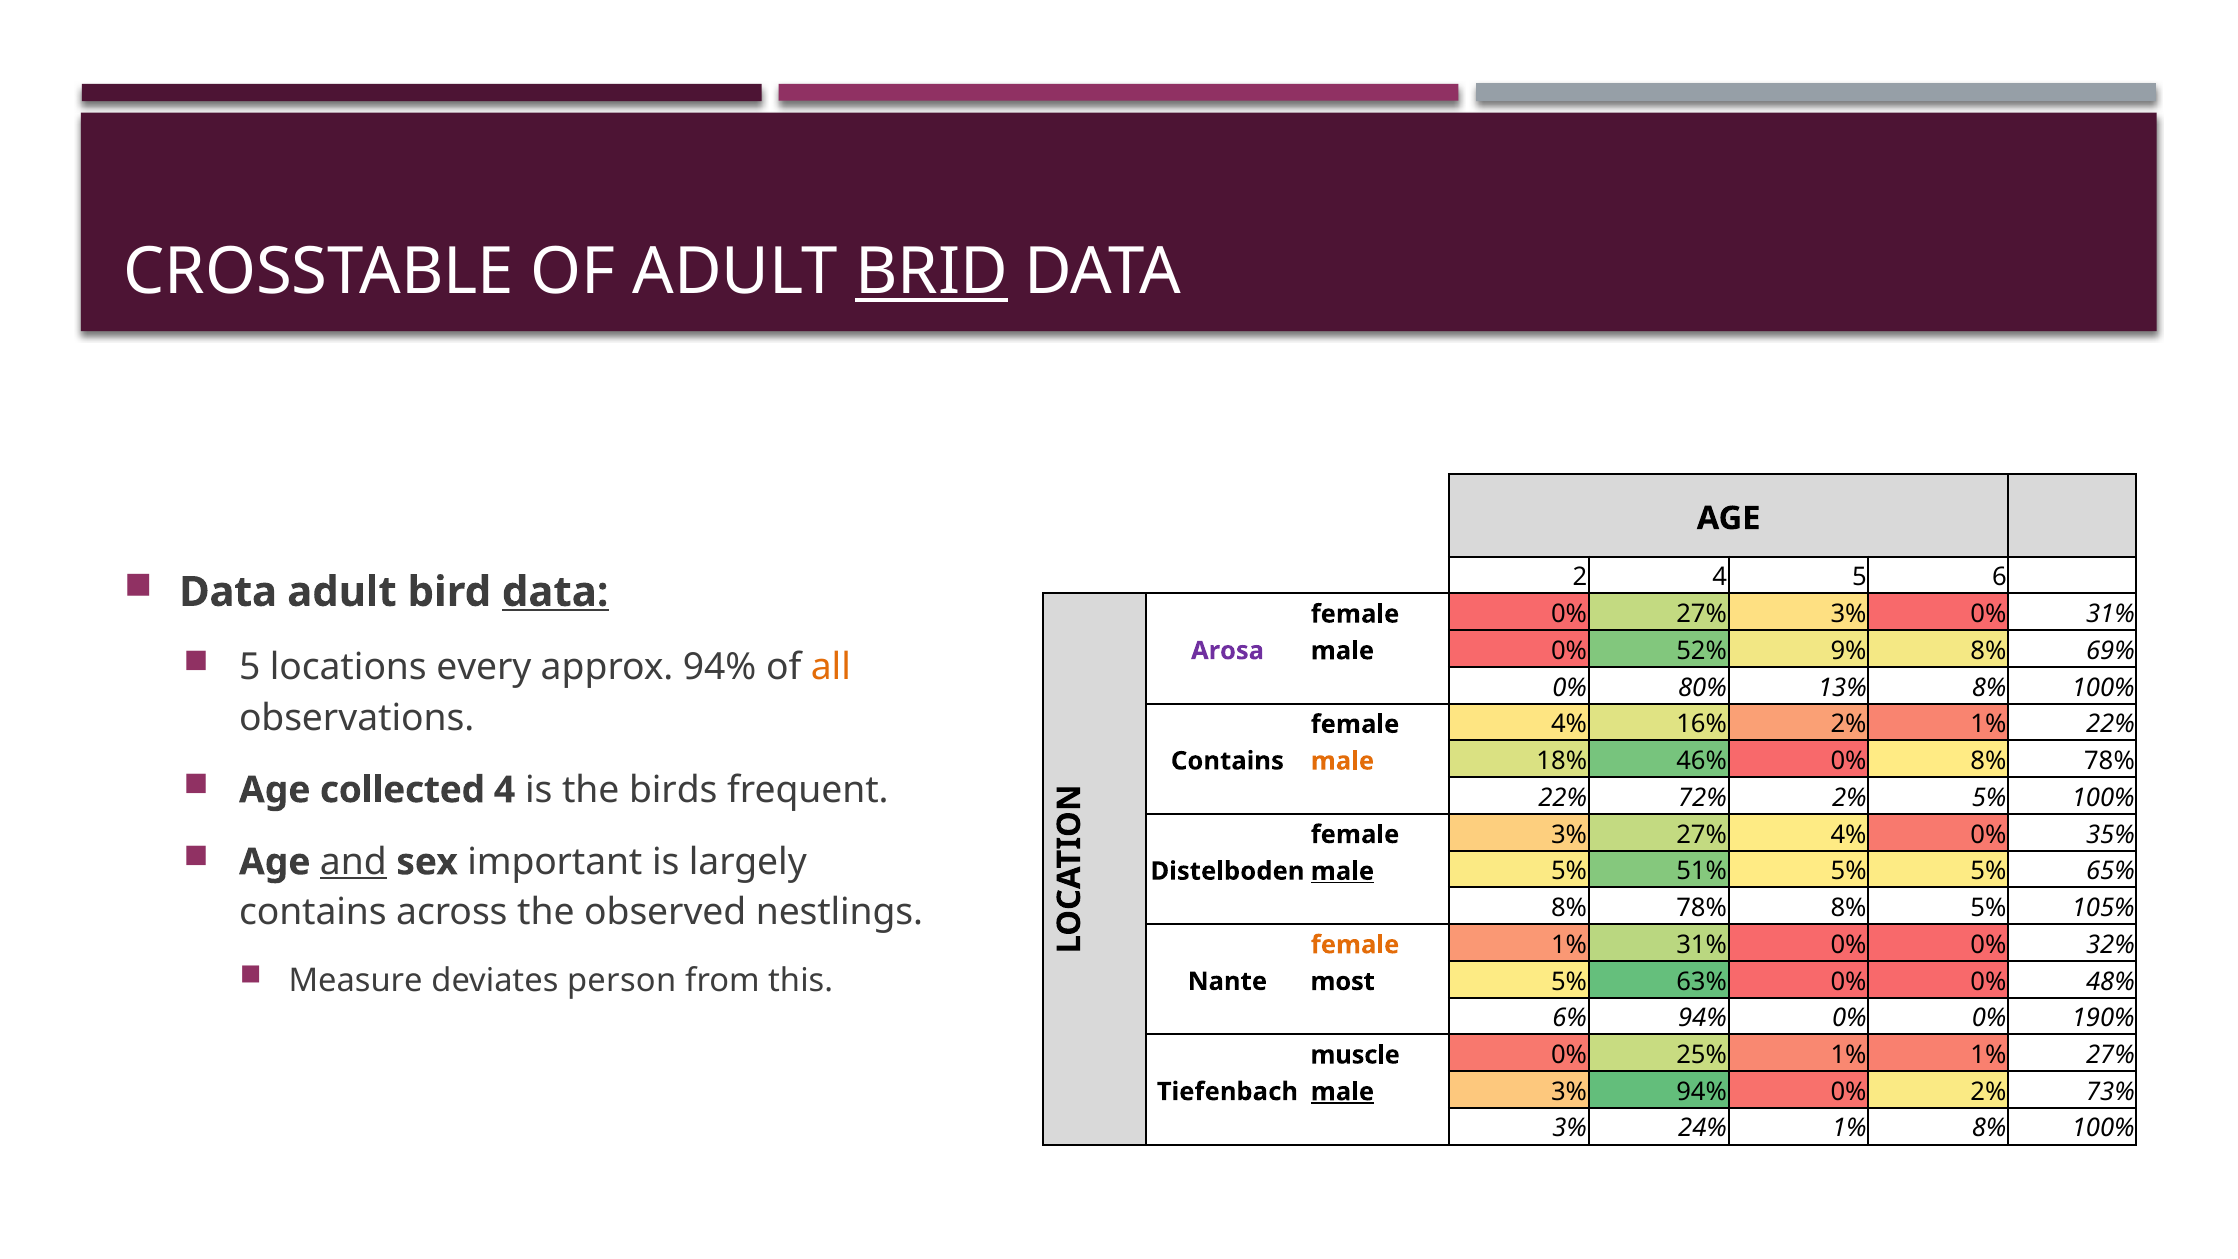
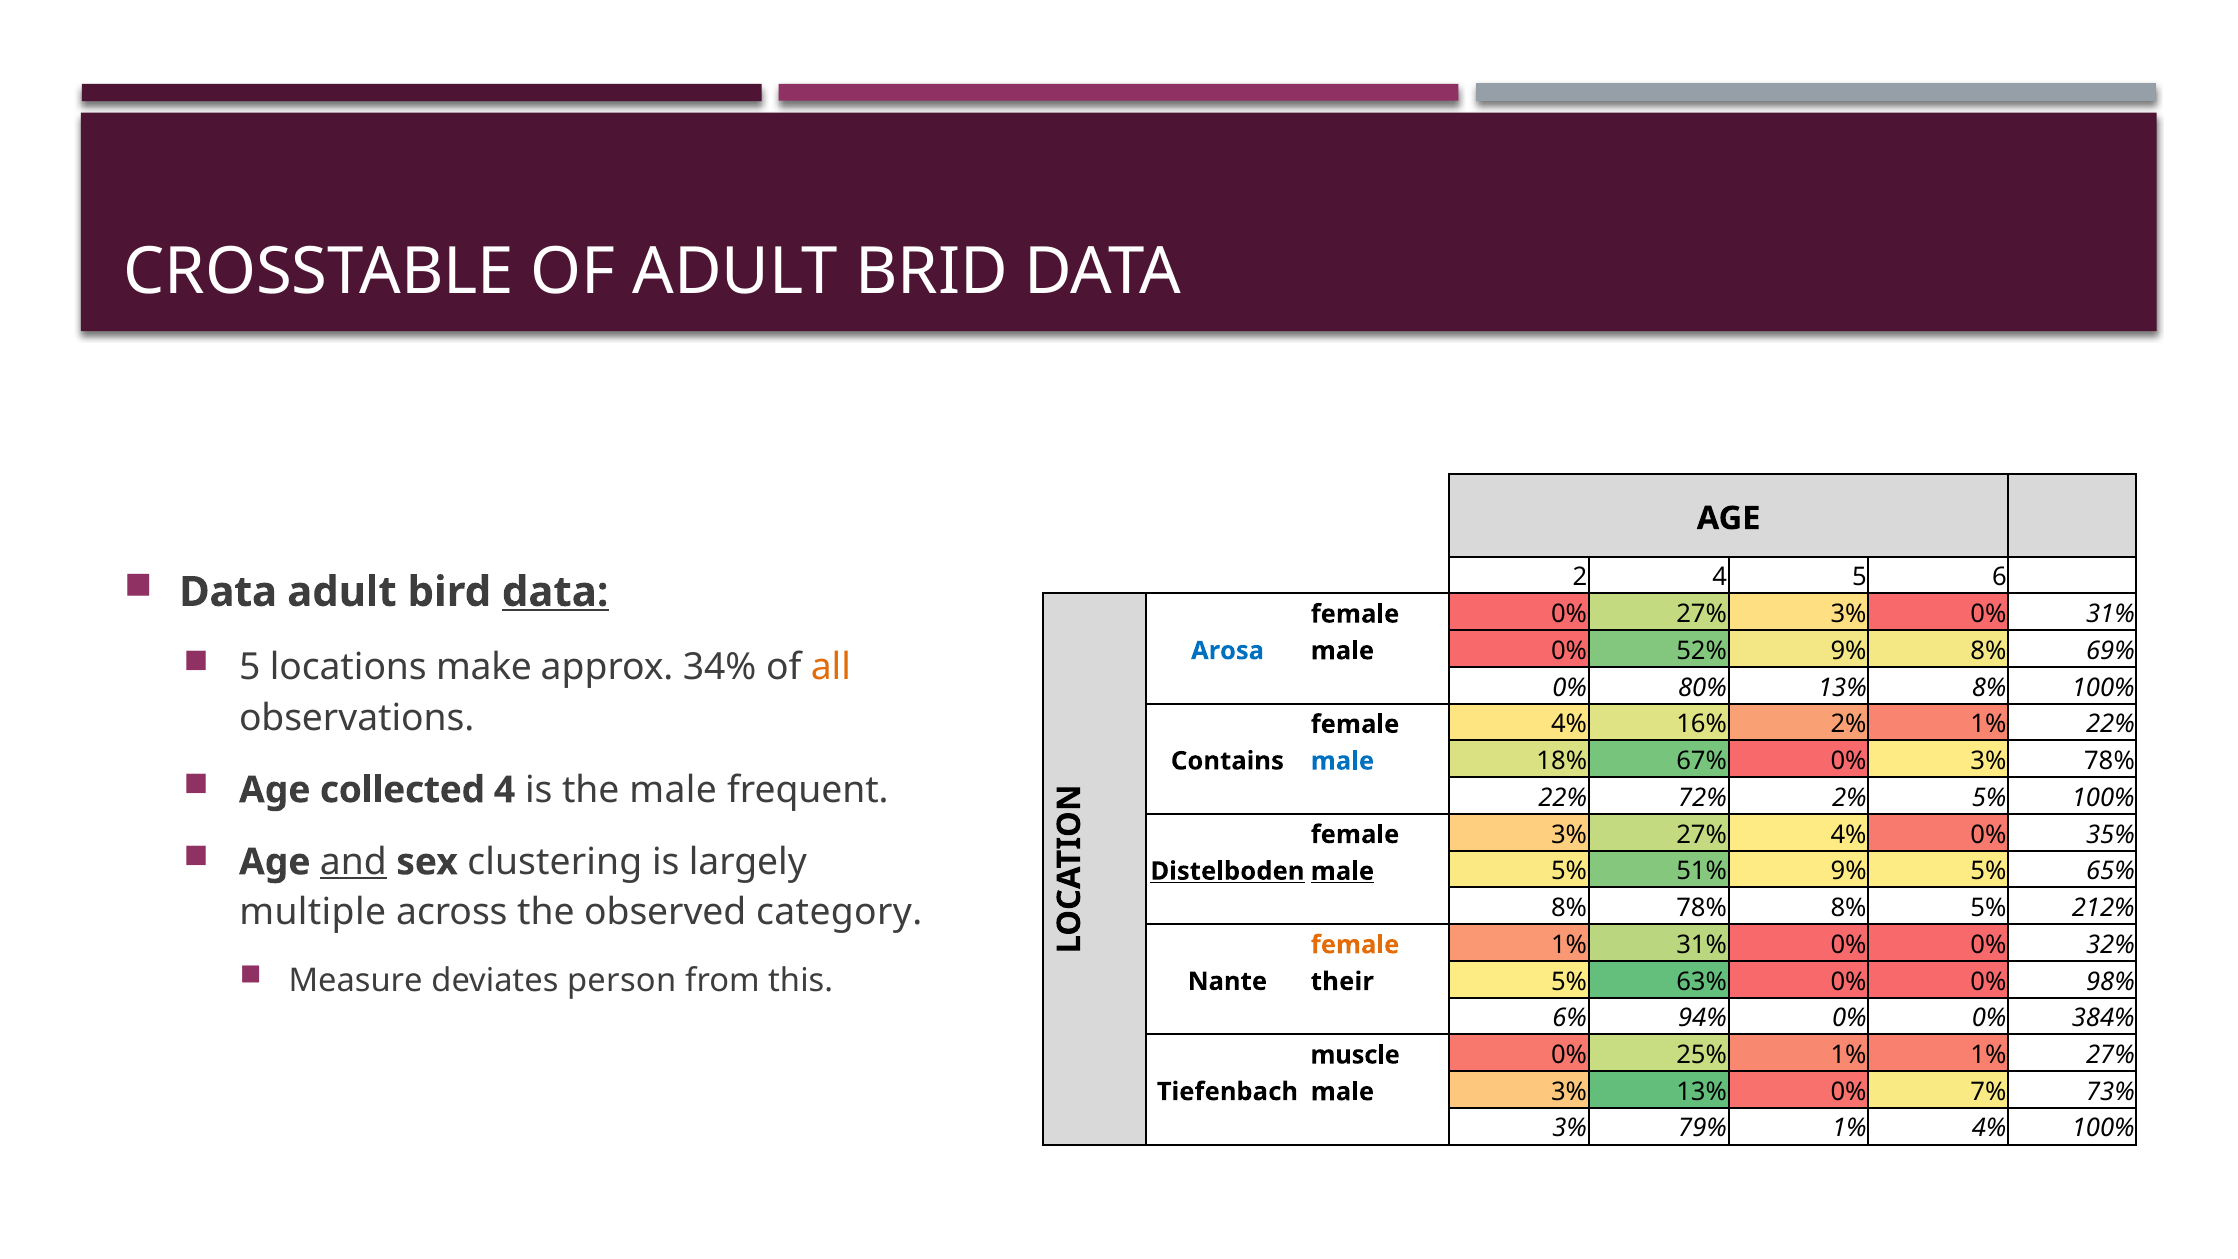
BRID underline: present -> none (932, 272)
Arosa colour: purple -> blue (1228, 651)
every: every -> make (484, 667)
approx 94%: 94% -> 34% (720, 667)
male colour: orange -> blue (1342, 761)
46%: 46% -> 67% (1702, 761)
0% 8%: 8% -> 3% (1988, 761)
the birds: birds -> male (673, 790)
important: important -> clustering (555, 862)
Distelboden underline: none -> present (1227, 871)
51% 5%: 5% -> 9% (1849, 871)
105%: 105% -> 212% (2103, 908)
contains: contains -> multiple (313, 913)
nestlings: nestlings -> category (839, 913)
most: most -> their (1342, 981)
48%: 48% -> 98% (2110, 981)
190%: 190% -> 384% (2103, 1018)
male underline: present -> none (1342, 1092)
3% 94%: 94% -> 13% (1702, 1092)
0% 2%: 2% -> 7% (1988, 1092)
24%: 24% -> 79% (1703, 1128)
1% 8%: 8% -> 4% (1989, 1128)
